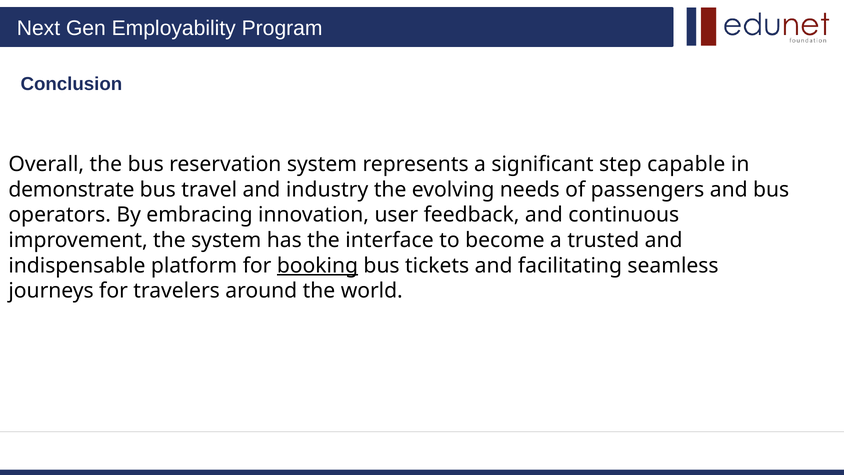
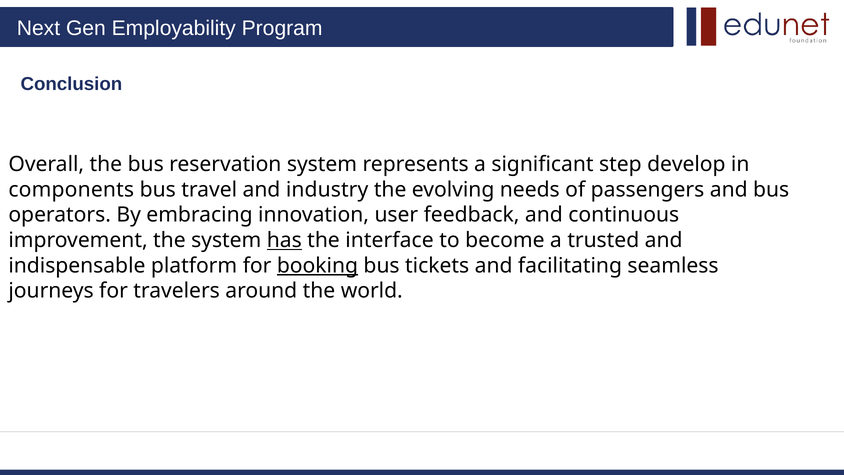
capable: capable -> develop (686, 164)
demonstrate: demonstrate -> components (71, 190)
has underline: none -> present (284, 240)
